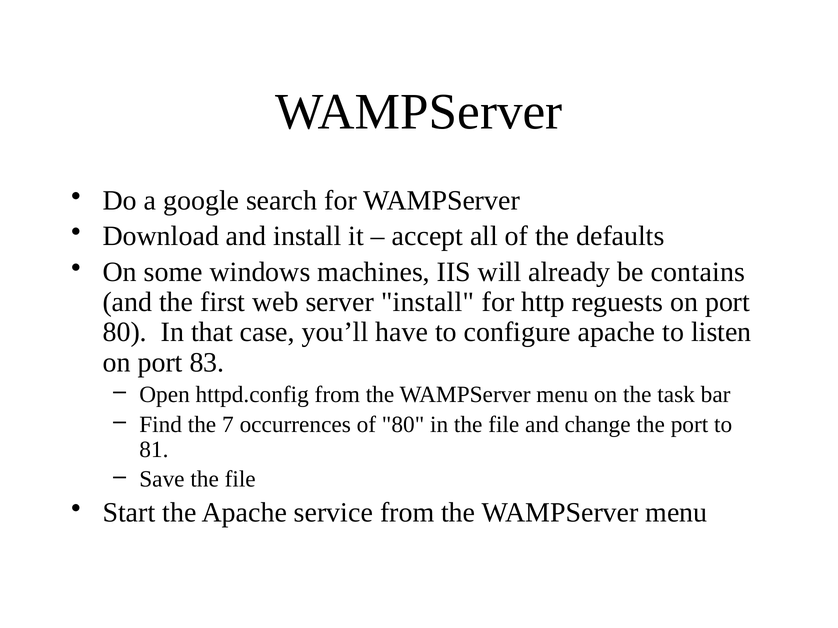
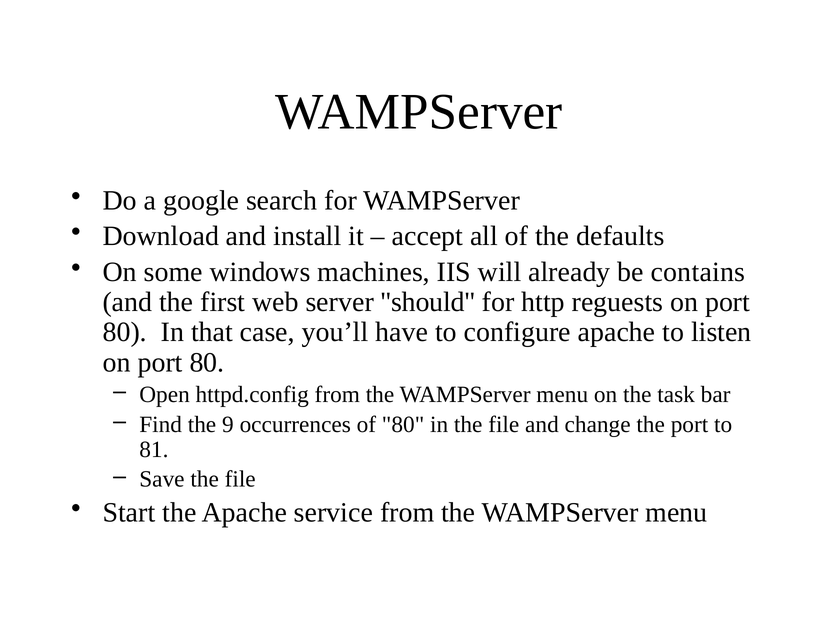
server install: install -> should (428, 302)
83: 83 -> 80 (207, 363)
7: 7 -> 9 (228, 425)
